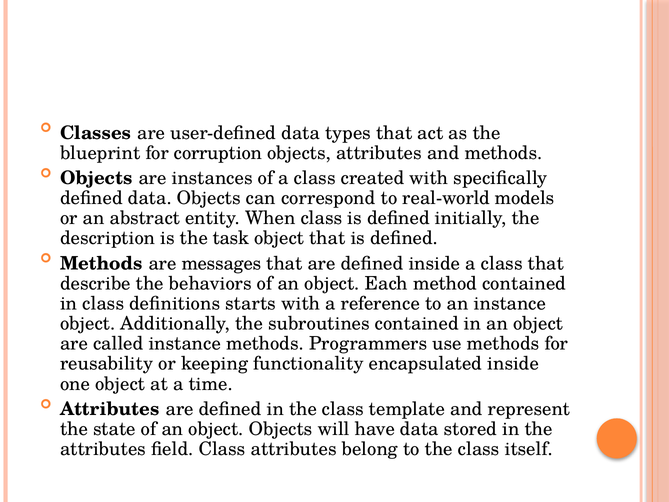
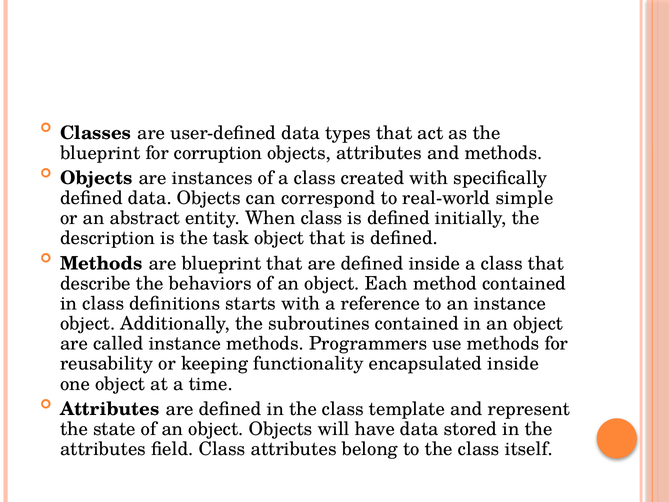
models: models -> simple (524, 198)
are messages: messages -> blueprint (221, 263)
